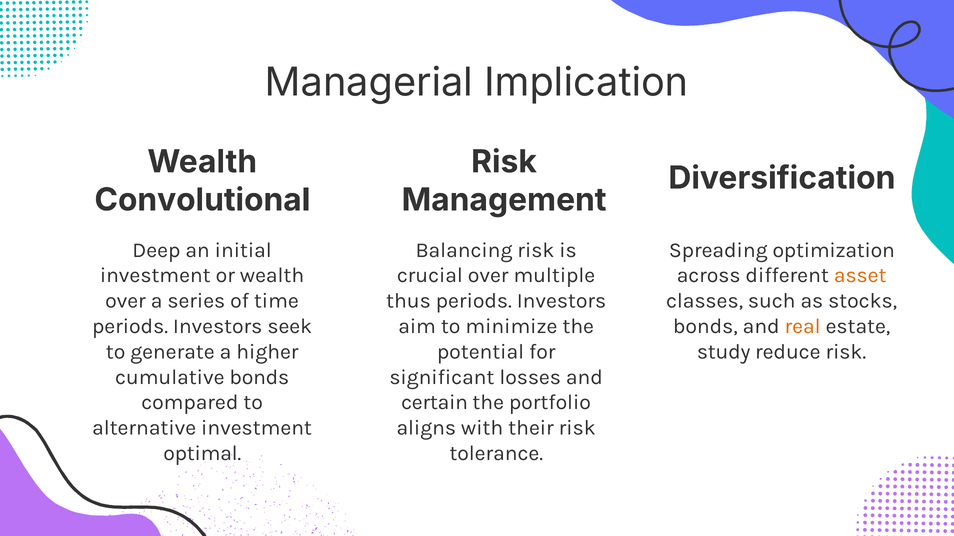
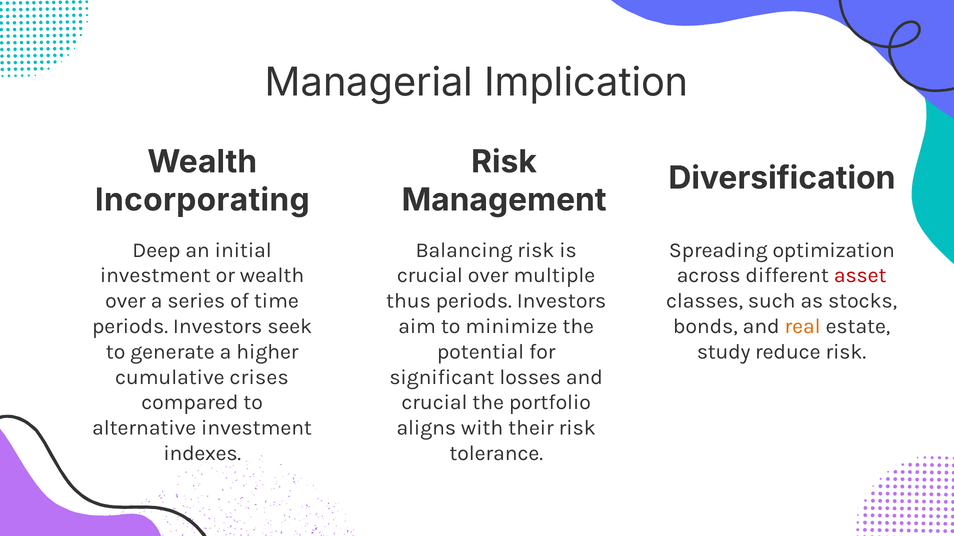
Convolutional: Convolutional -> Incorporating (202, 200)
asset colour: orange -> red (860, 276)
cumulative bonds: bonds -> crises (259, 378)
certain: certain -> crucial (434, 403)
optimal: optimal -> indexes (202, 454)
